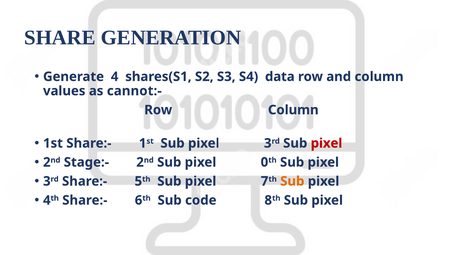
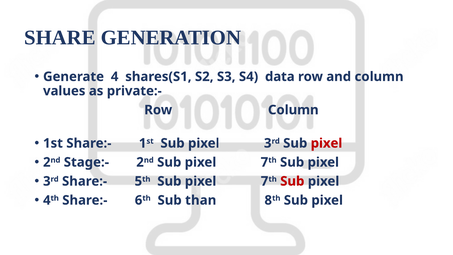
cannot:-: cannot:- -> private:- (134, 91)
0: 0 -> 7 (264, 162)
Sub colour: orange -> red (292, 181)
code: code -> than (201, 200)
